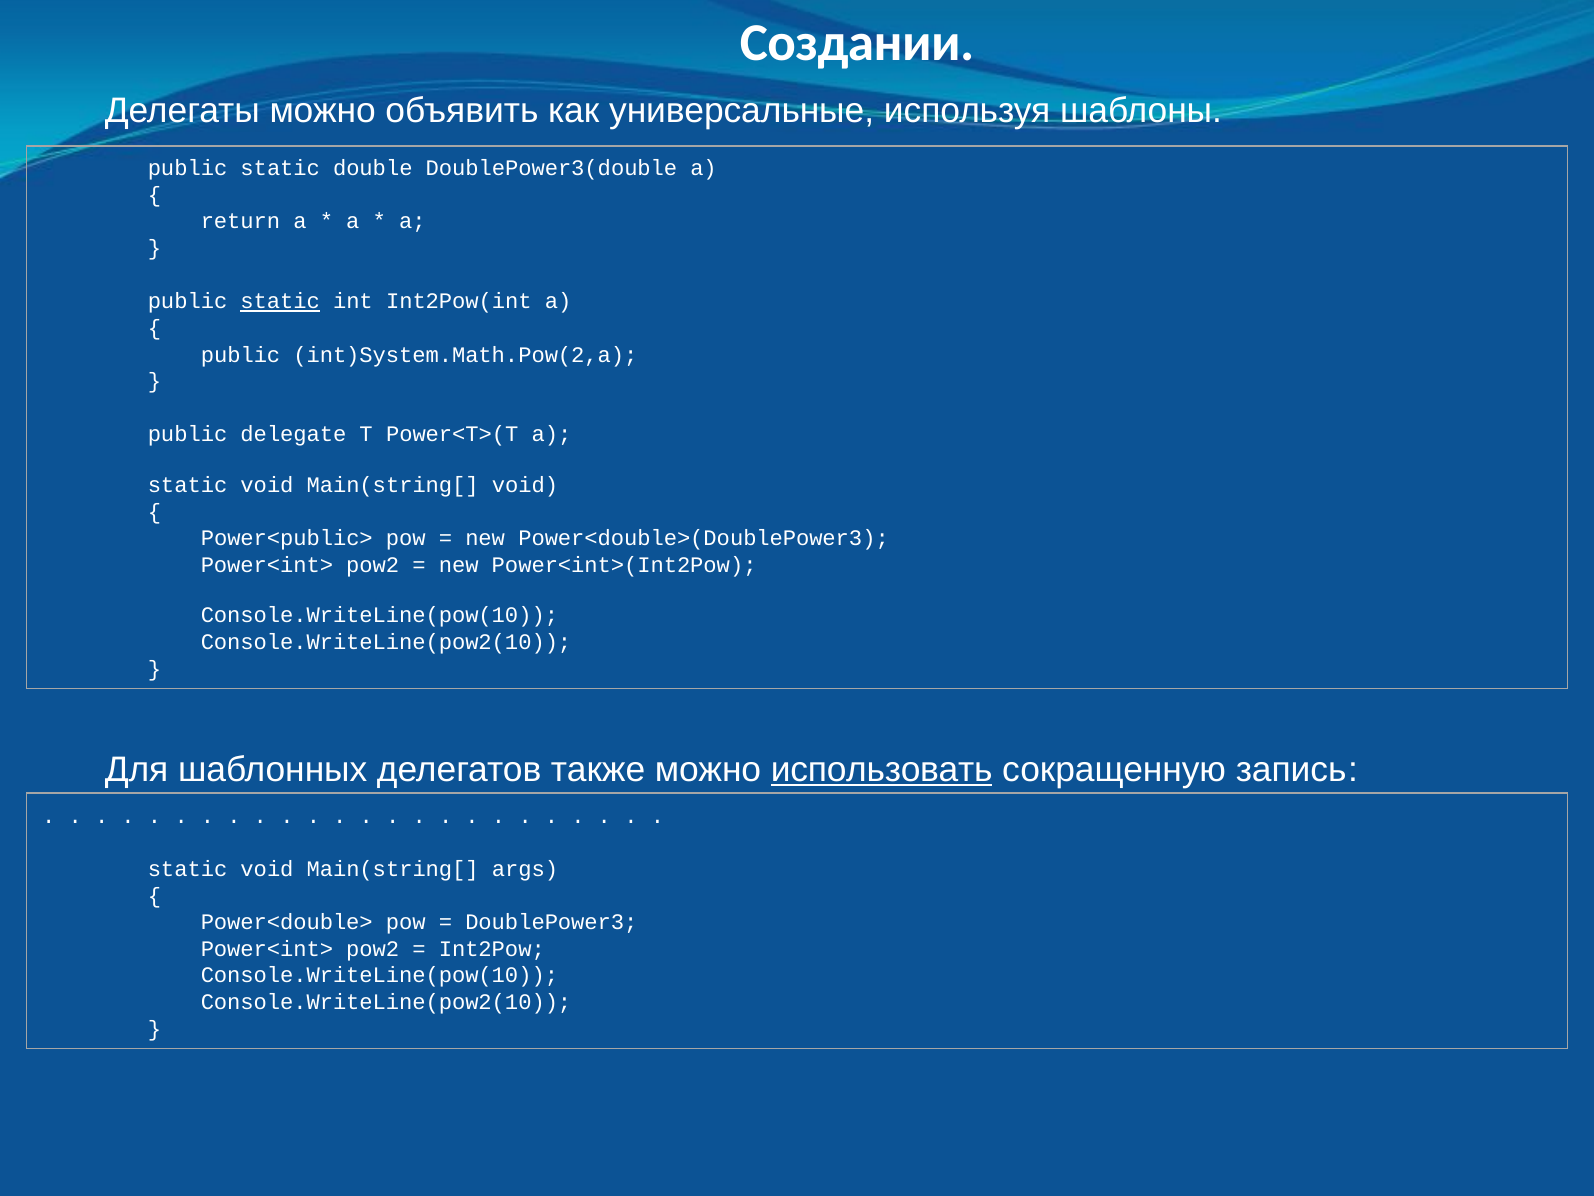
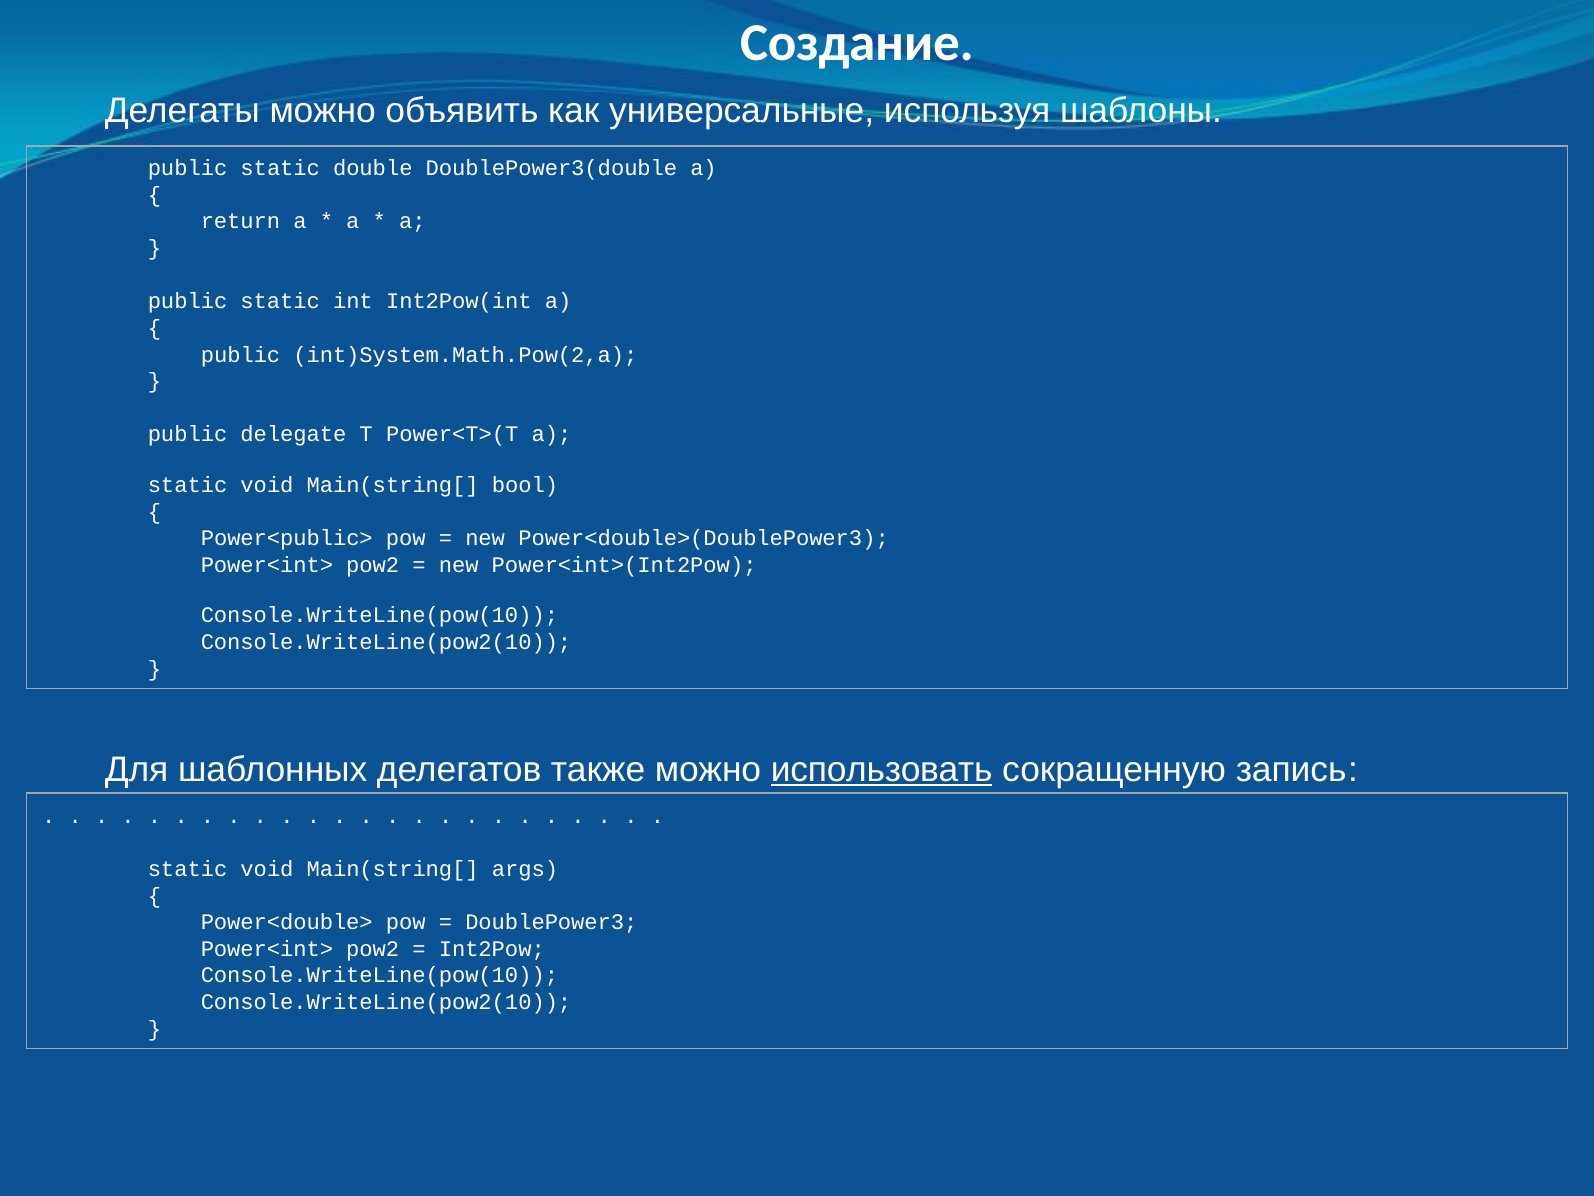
Создании: Создании -> Создание (857, 43)
static underline: present -> none (280, 301)
Main(string[ void: void -> bool (525, 485)
